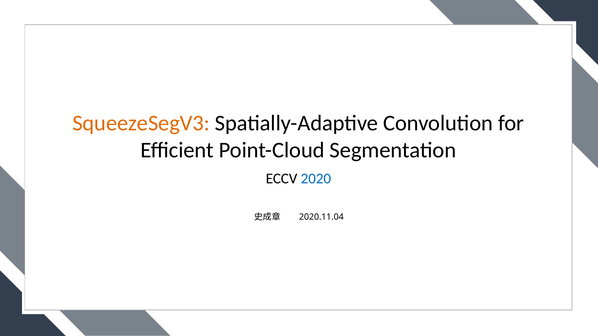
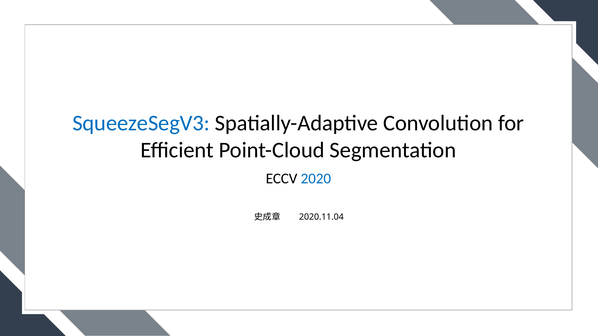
SqueezeSegV3 colour: orange -> blue (141, 123)
